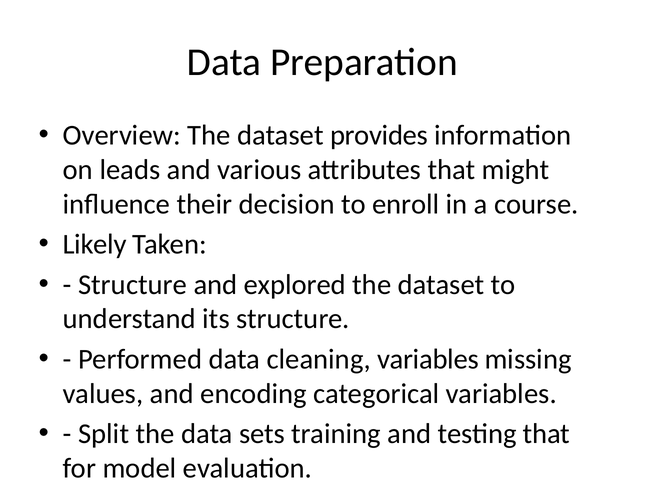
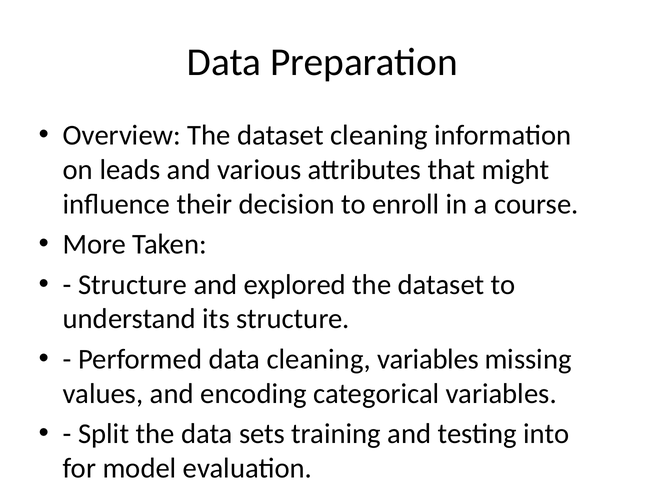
dataset provides: provides -> cleaning (379, 135)
Likely: Likely -> More (94, 244)
testing that: that -> into (546, 434)
